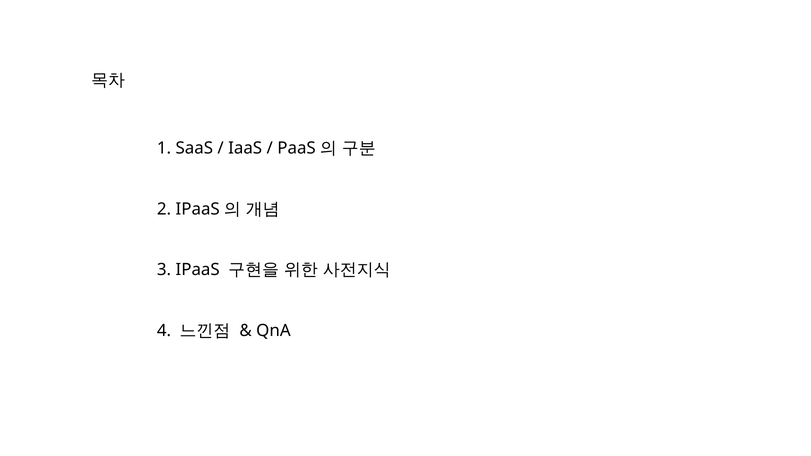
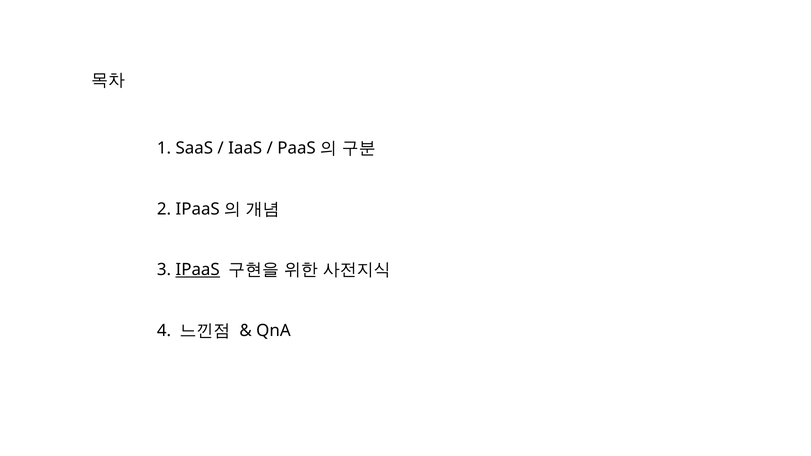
IPaaS underline: none -> present (198, 270)
